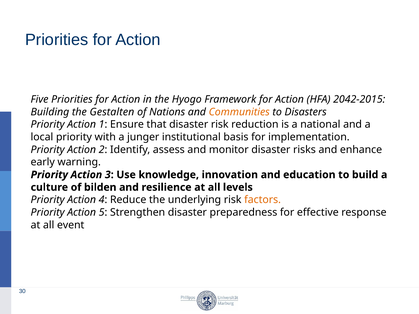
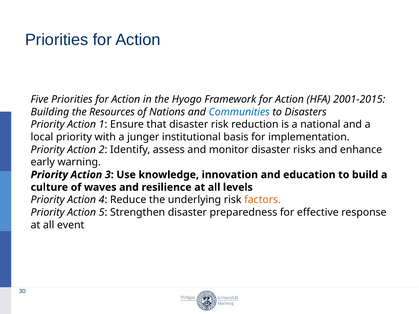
2042-2015: 2042-2015 -> 2001-2015 (359, 99)
Gestalten: Gestalten -> Resources (112, 112)
Communities colour: orange -> blue (239, 112)
bilden: bilden -> waves (100, 187)
